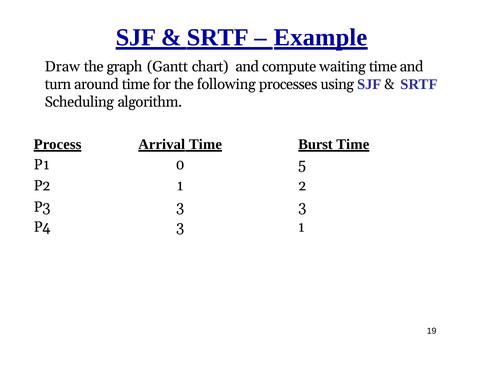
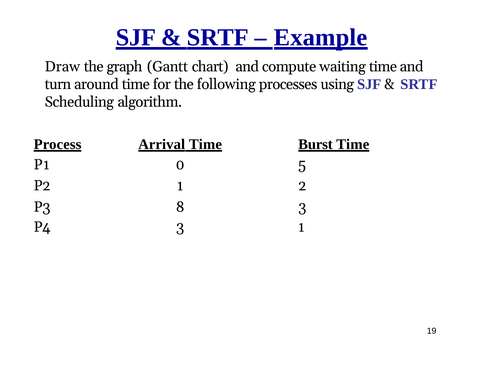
P3 3: 3 -> 8 (180, 207)
